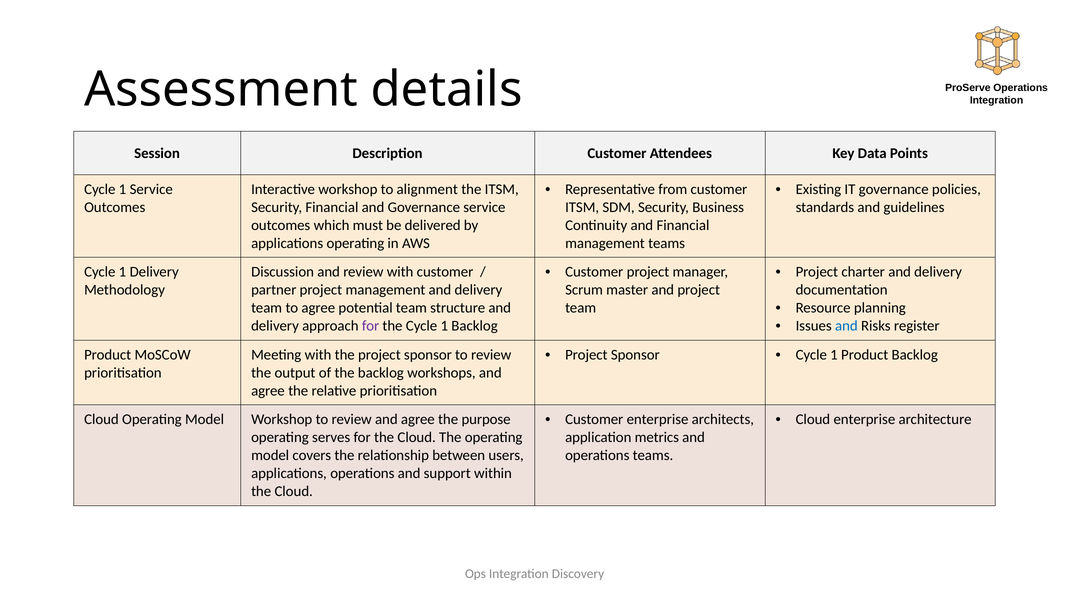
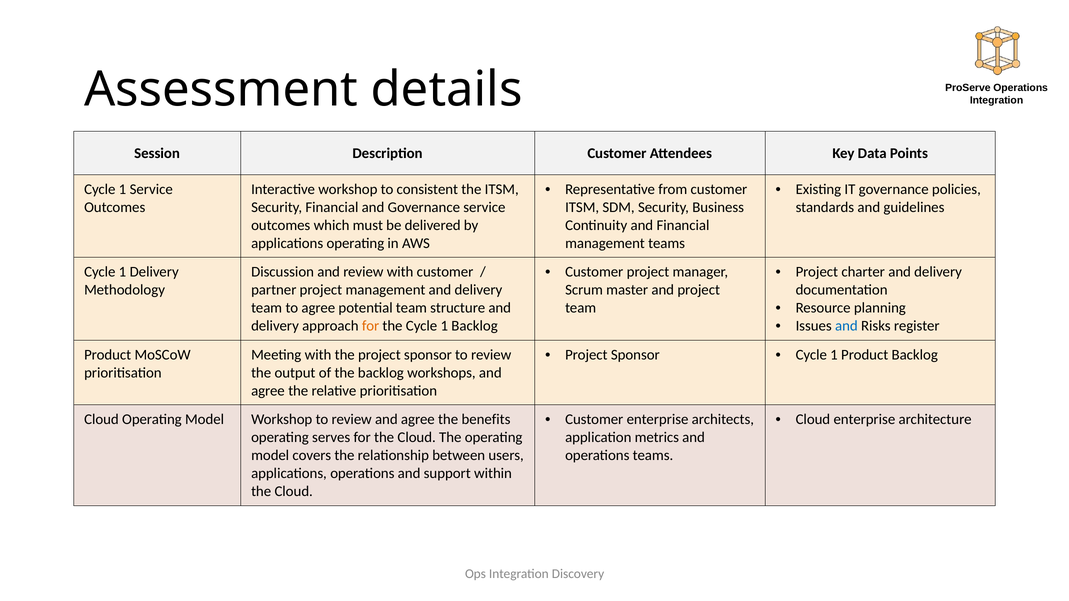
alignment: alignment -> consistent (427, 189)
for colour: purple -> orange (371, 326)
purpose: purpose -> benefits (486, 420)
